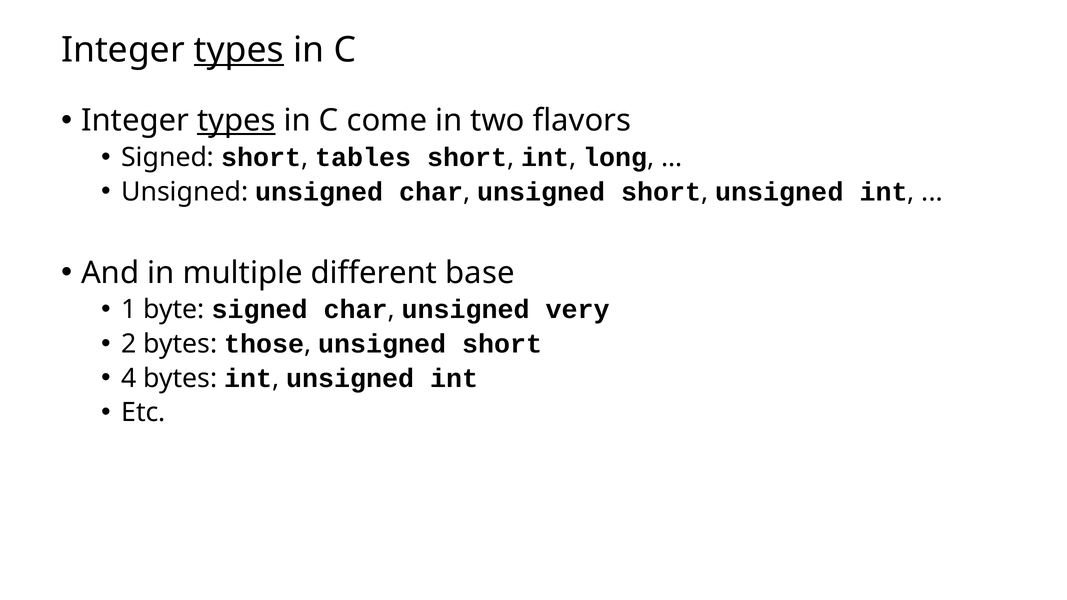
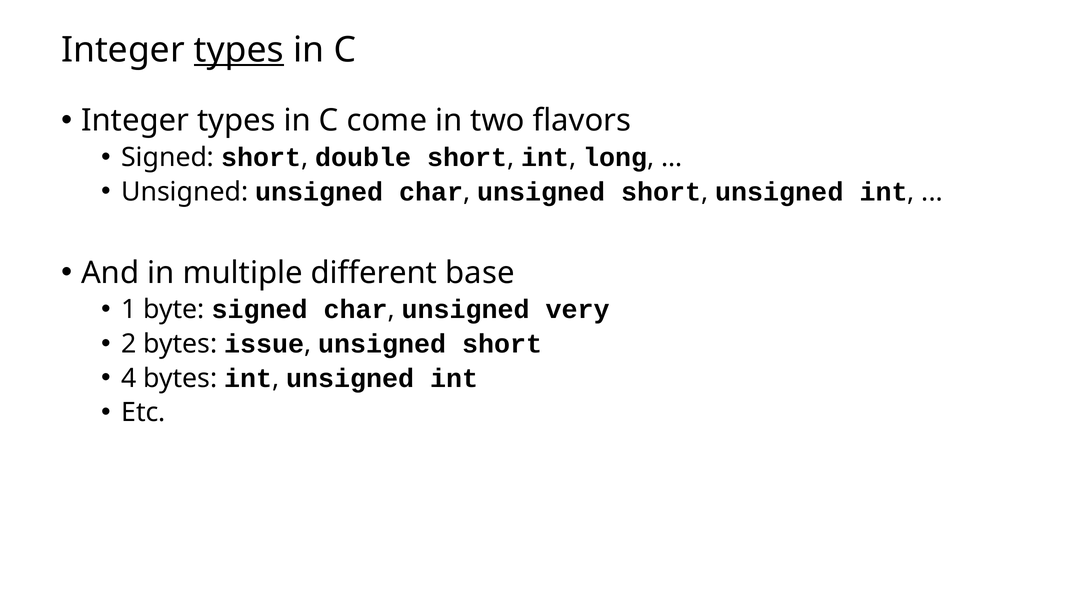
types underline: present -> none (236, 121)
tables: tables -> double (363, 157)
those: those -> issue (264, 344)
